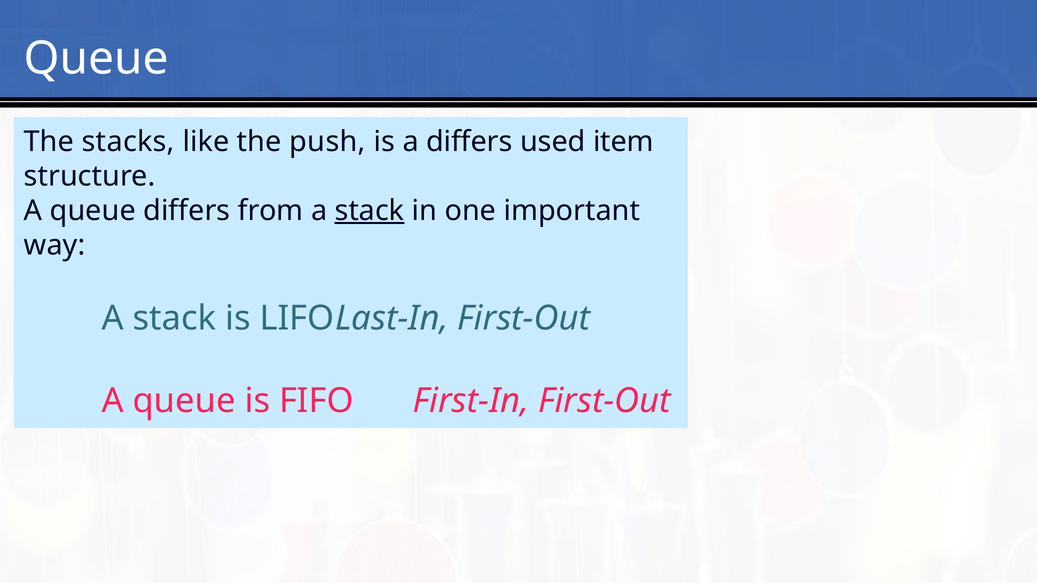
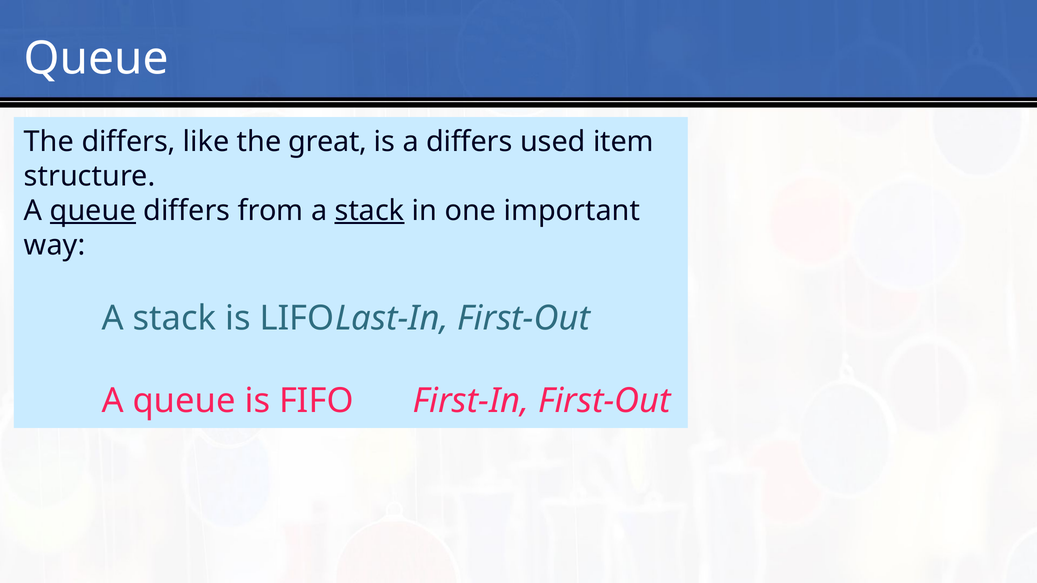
The stacks: stacks -> differs (128, 142)
push: push -> great (328, 142)
queue underline: none -> present (93, 211)
